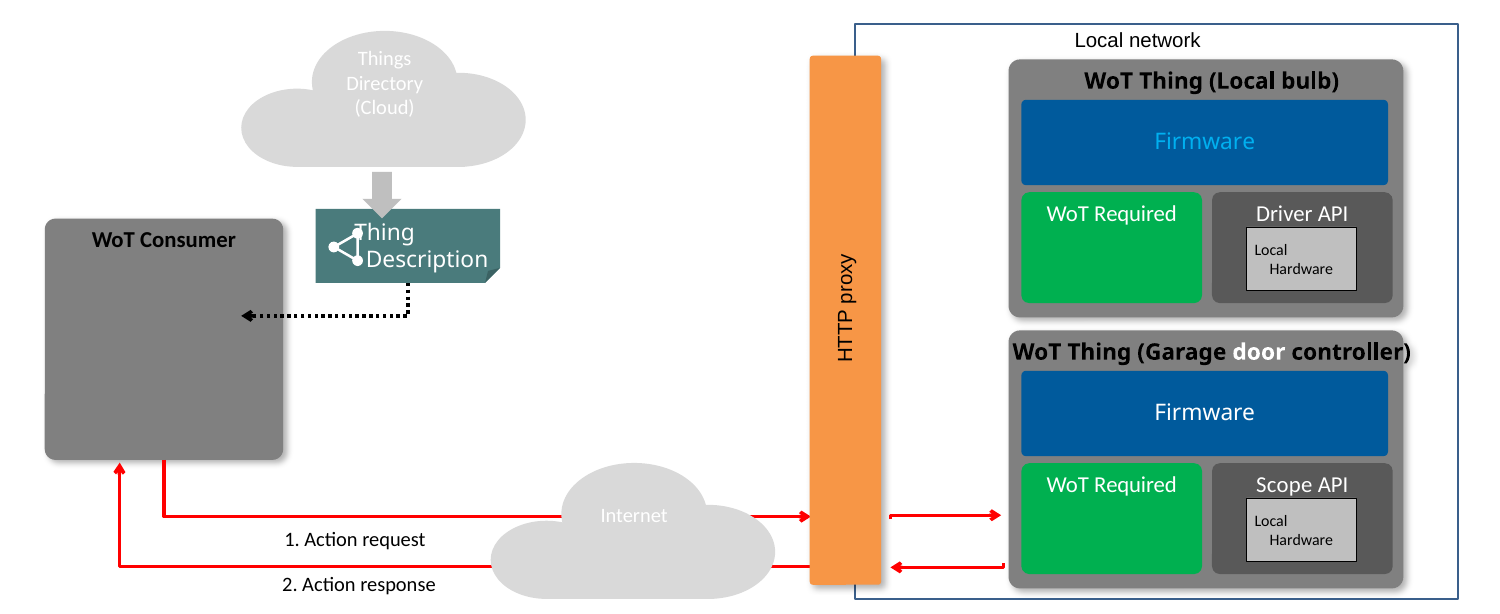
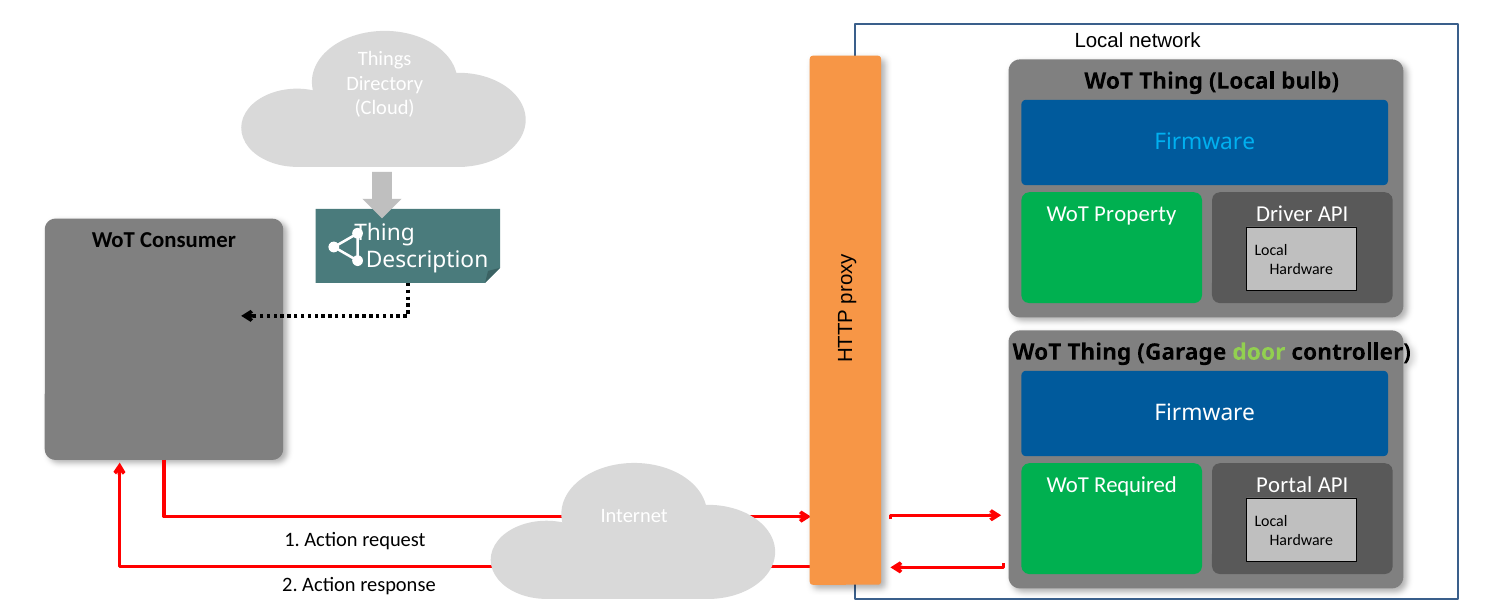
Required: Required -> Property (1135, 214)
door colour: white -> light green (1259, 352)
Scope: Scope -> Portal (1284, 484)
